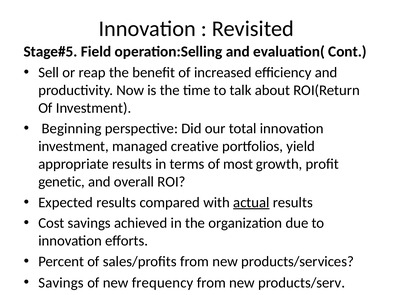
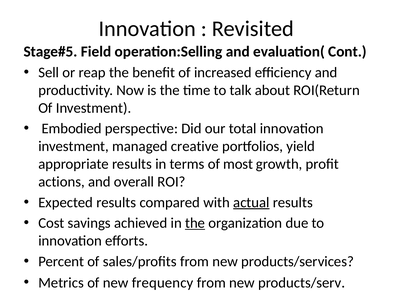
Beginning: Beginning -> Embodied (72, 128)
genetic: genetic -> actions (61, 182)
the underline: none -> present (195, 223)
Savings: Savings -> Metrics (61, 283)
